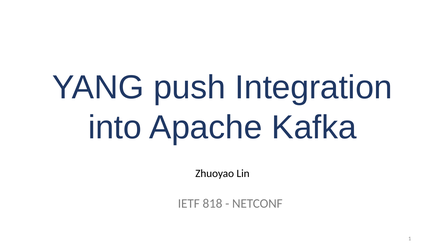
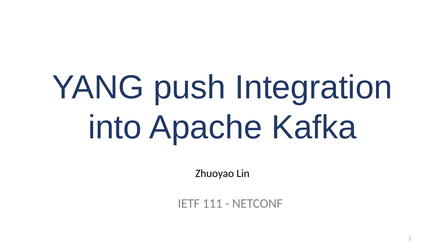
818: 818 -> 111 (212, 204)
